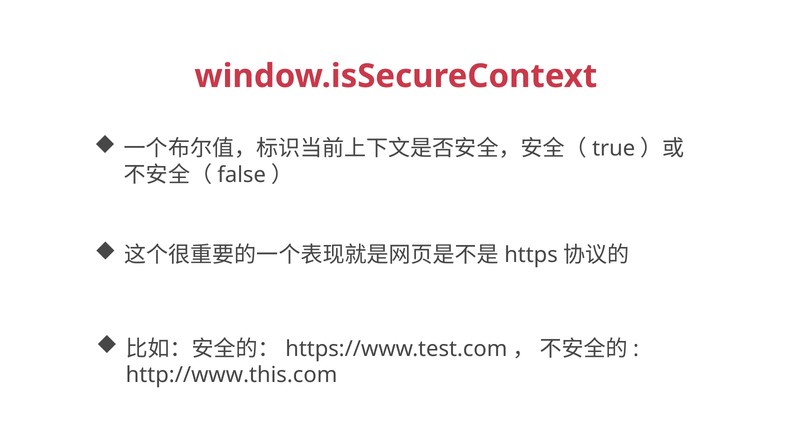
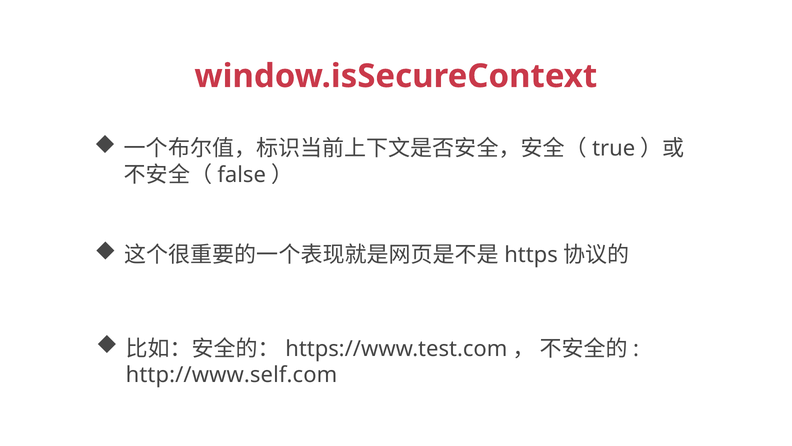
http://www.this.com: http://www.this.com -> http://www.self.com (231, 375)
